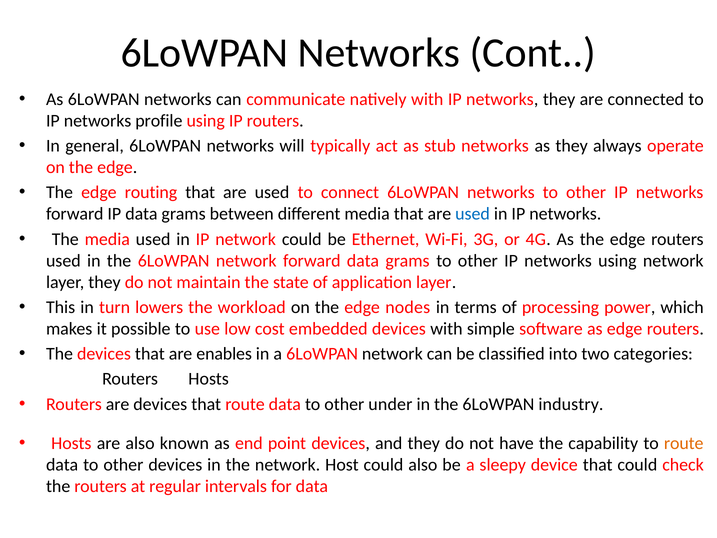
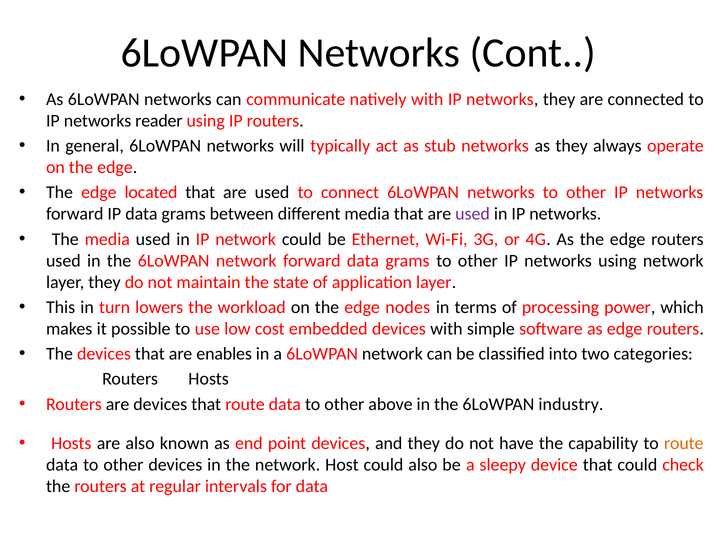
profile: profile -> reader (159, 121)
routing: routing -> located (151, 192)
used colour: blue -> purple (473, 214)
under: under -> above (390, 404)
